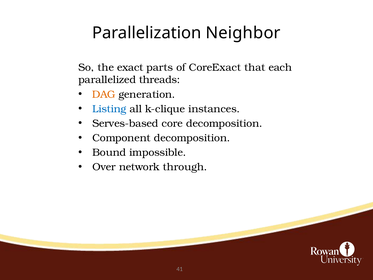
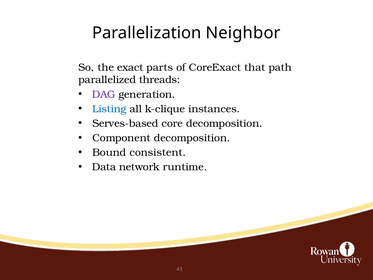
each: each -> path (280, 67)
DAG colour: orange -> purple (104, 94)
impossible: impossible -> consistent (158, 152)
Over: Over -> Data (104, 167)
through: through -> runtime (185, 167)
